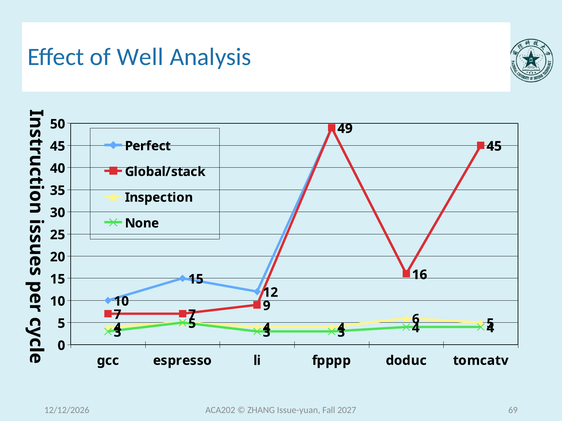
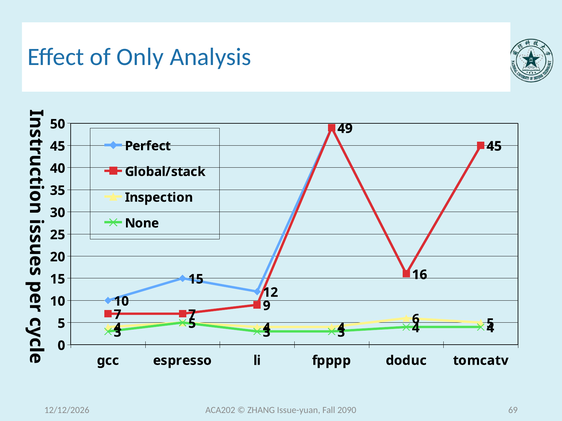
Well: Well -> Only (140, 57)
2027: 2027 -> 2090 (347, 411)
